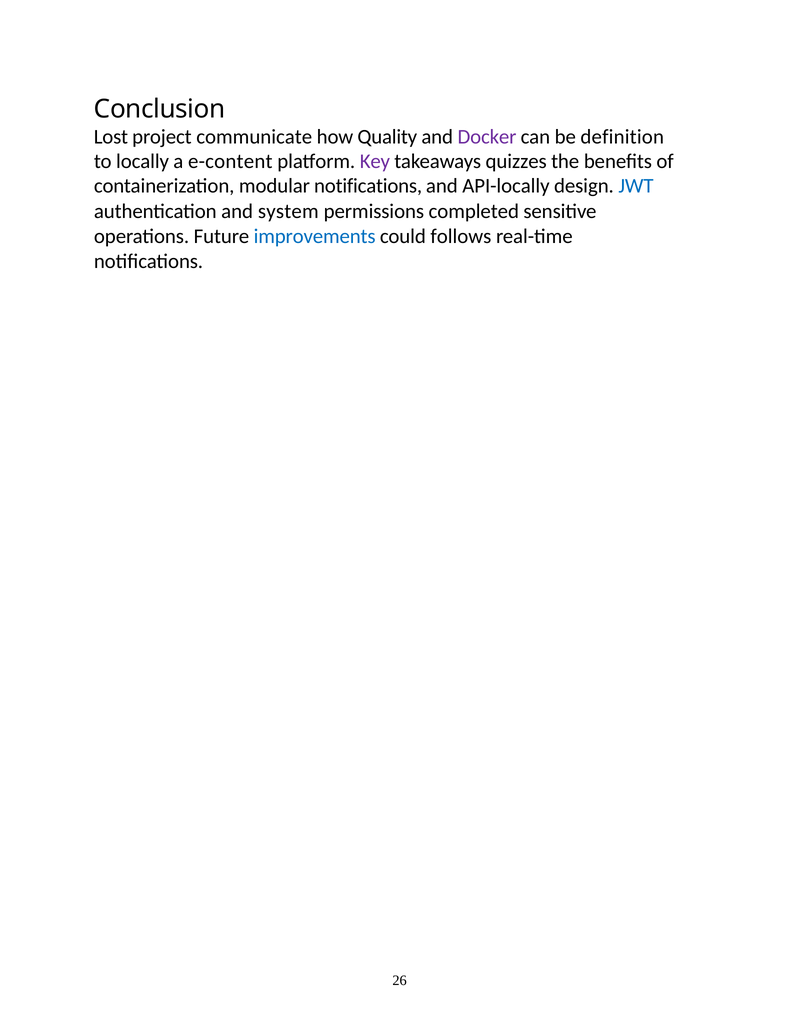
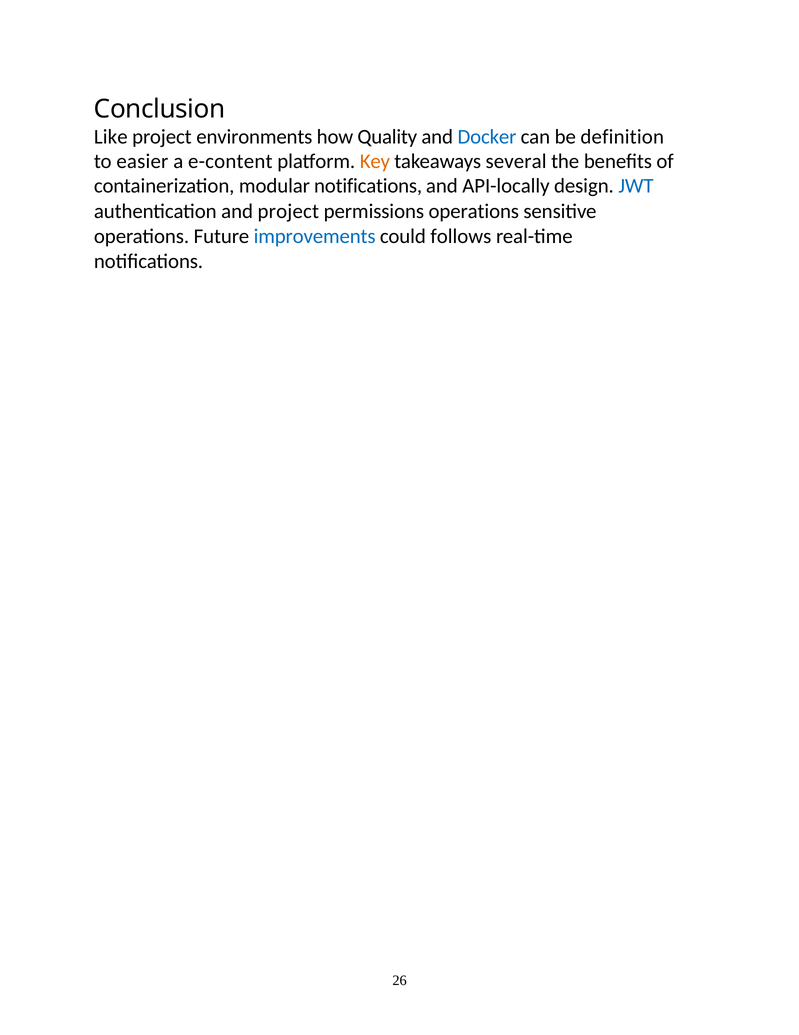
Lost: Lost -> Like (111, 137)
communicate: communicate -> environments (254, 137)
Docker colour: purple -> blue (487, 137)
locally: locally -> easier (142, 161)
Key colour: purple -> orange (375, 161)
quizzes: quizzes -> several (516, 161)
and system: system -> project (288, 211)
permissions completed: completed -> operations (474, 211)
